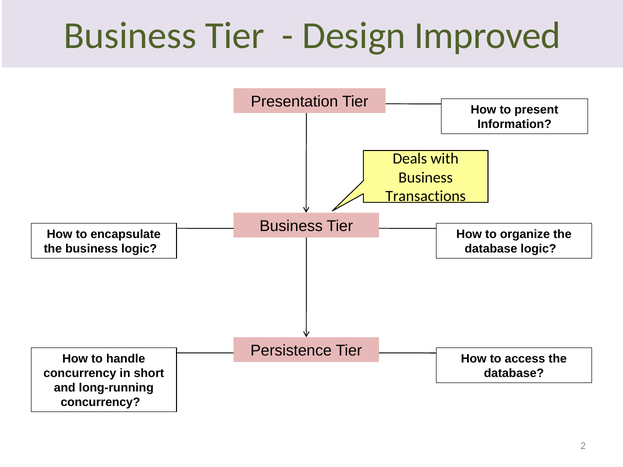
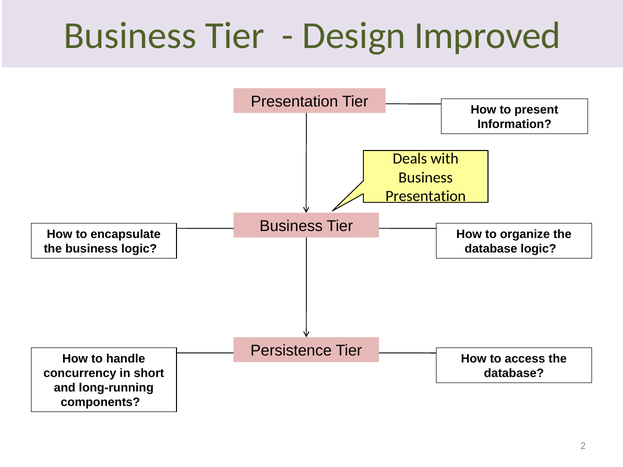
Transactions: Transactions -> Presentation (426, 196)
concurrency: concurrency -> components (100, 403)
